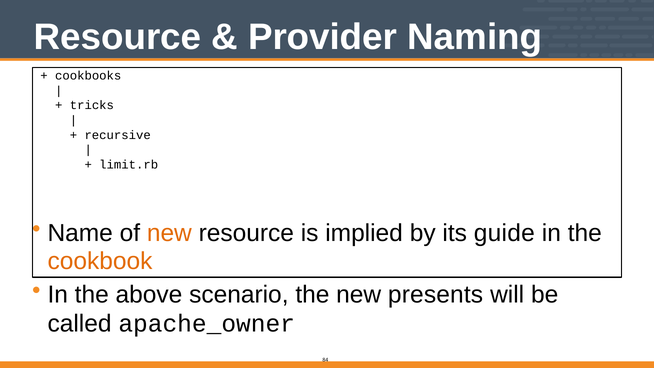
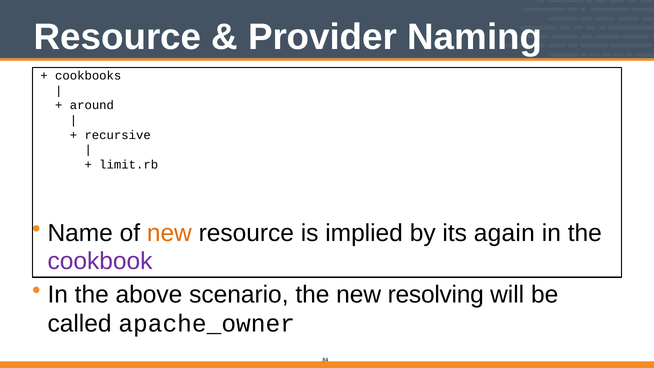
tricks: tricks -> around (92, 105)
guide: guide -> again (504, 233)
cookbook colour: orange -> purple (100, 261)
presents: presents -> resolving (436, 294)
